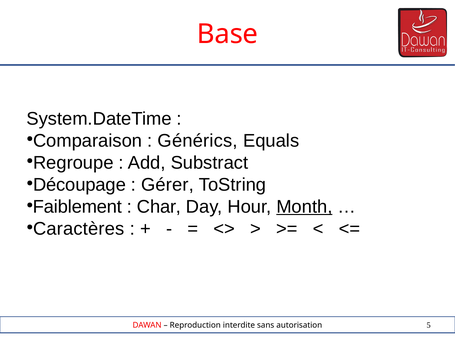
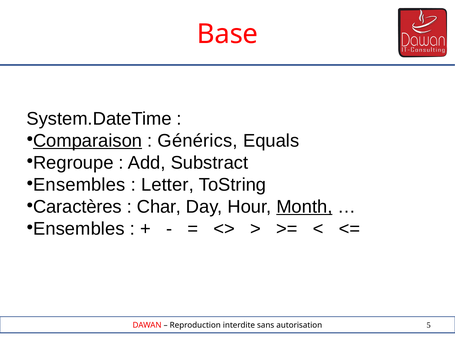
Comparaison underline: none -> present (88, 141)
Découpage: Découpage -> Ensembles (79, 185)
Gérer: Gérer -> Letter (167, 185)
Faiblement: Faiblement -> Caractères (77, 207)
Caractères: Caractères -> Ensembles (79, 229)
